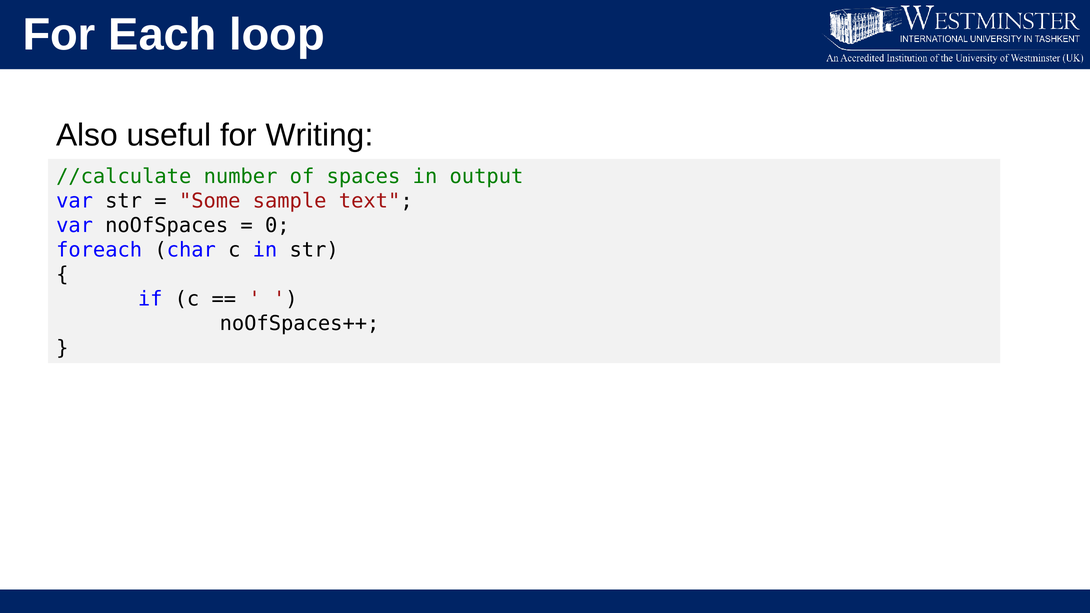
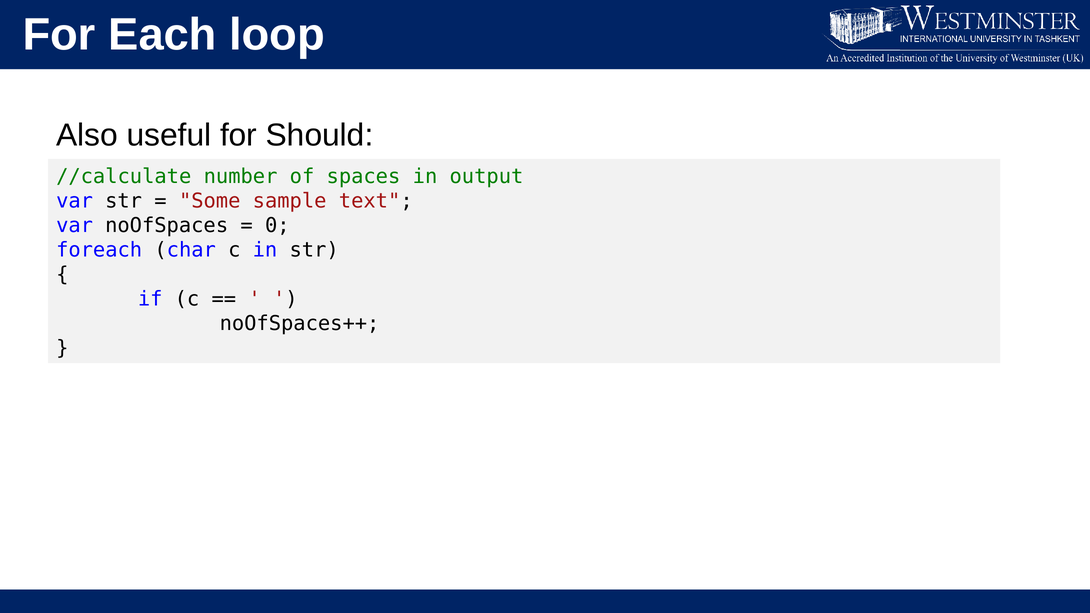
Writing: Writing -> Should (320, 135)
